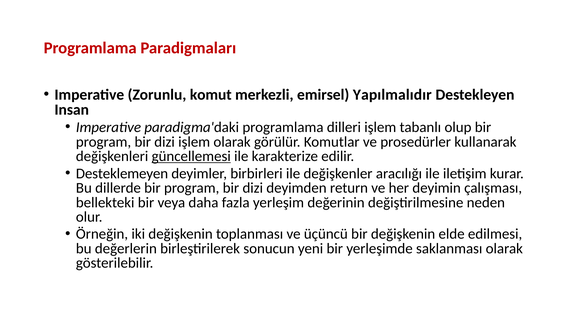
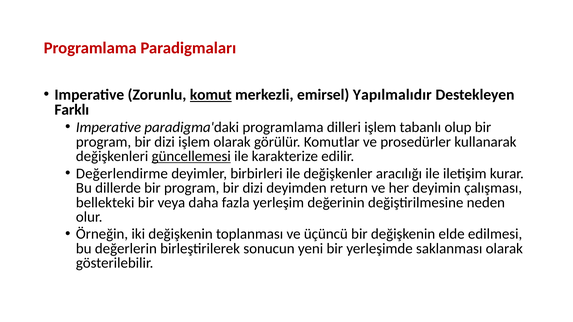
komut underline: none -> present (211, 95)
Insan: Insan -> Farklı (72, 110)
Desteklemeyen: Desteklemeyen -> Değerlendirme (122, 174)
